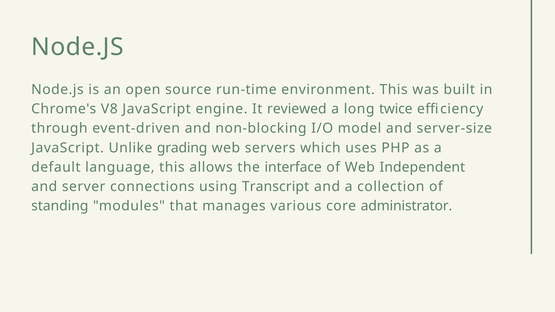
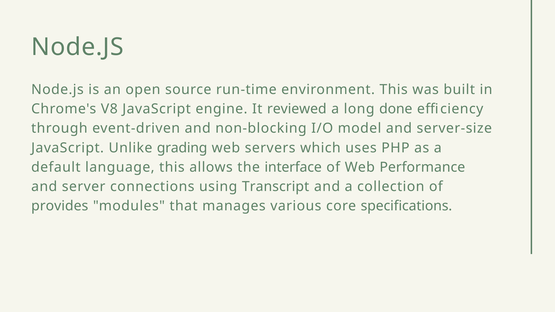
twice: twice -> done (396, 109)
Independent: Independent -> Performance (422, 167)
standing: standing -> provides (60, 206)
administrator: administrator -> specifications (406, 206)
